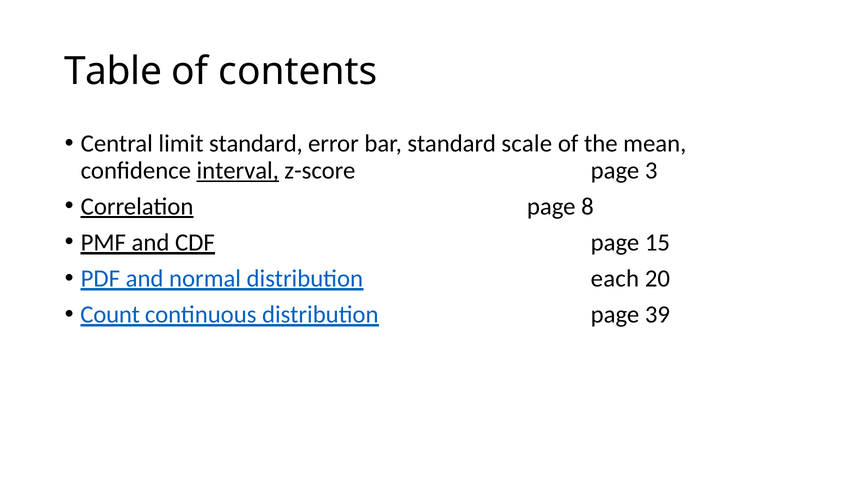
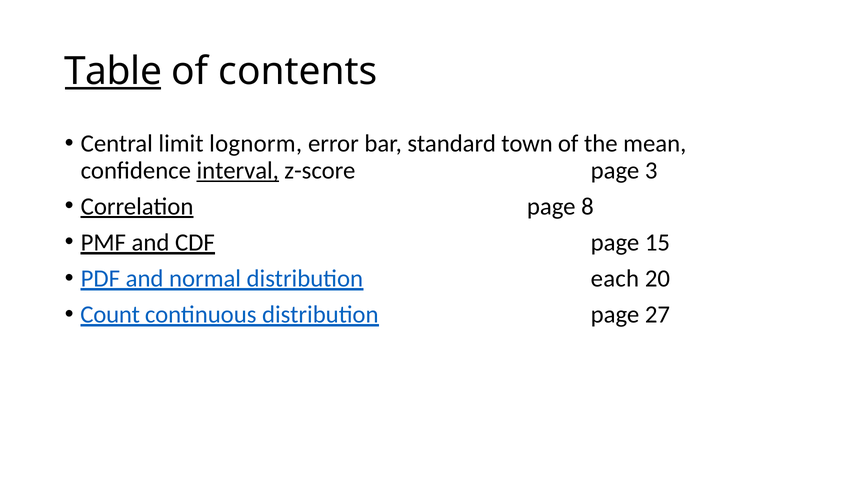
Table underline: none -> present (113, 71)
limit standard: standard -> lognorm (256, 144)
scale: scale -> town (527, 144)
39: 39 -> 27 (657, 315)
